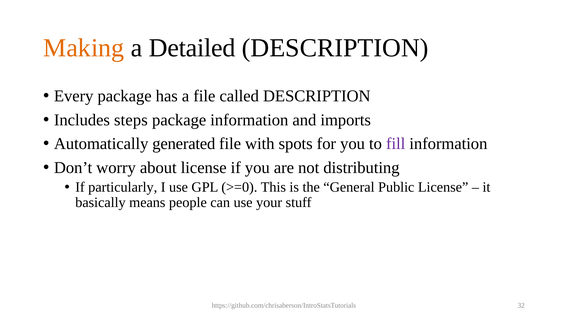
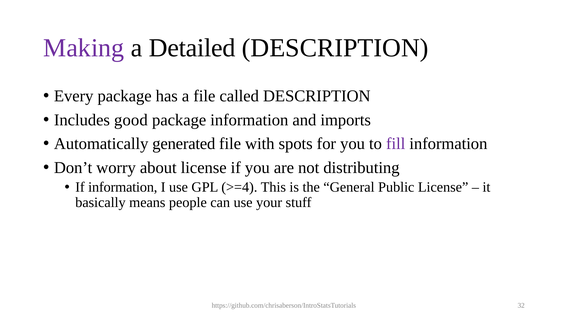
Making colour: orange -> purple (84, 48)
steps: steps -> good (131, 120)
If particularly: particularly -> information (123, 187)
>=0: >=0 -> >=4 (239, 187)
